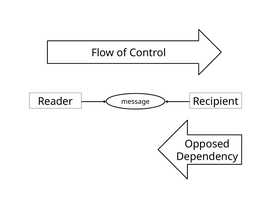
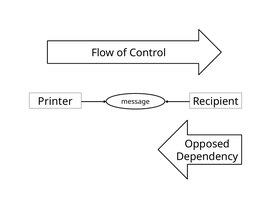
Reader: Reader -> Printer (55, 101)
